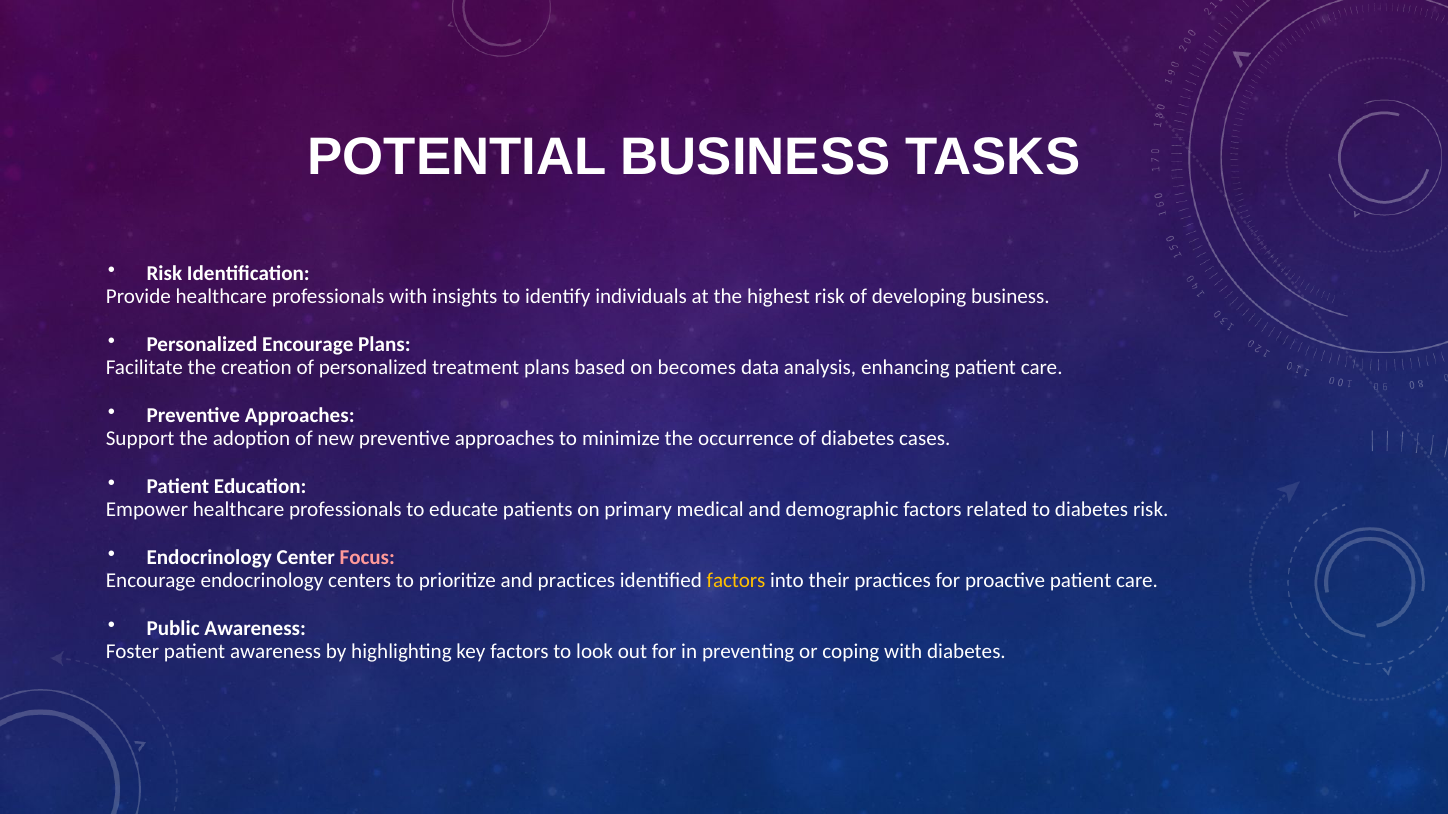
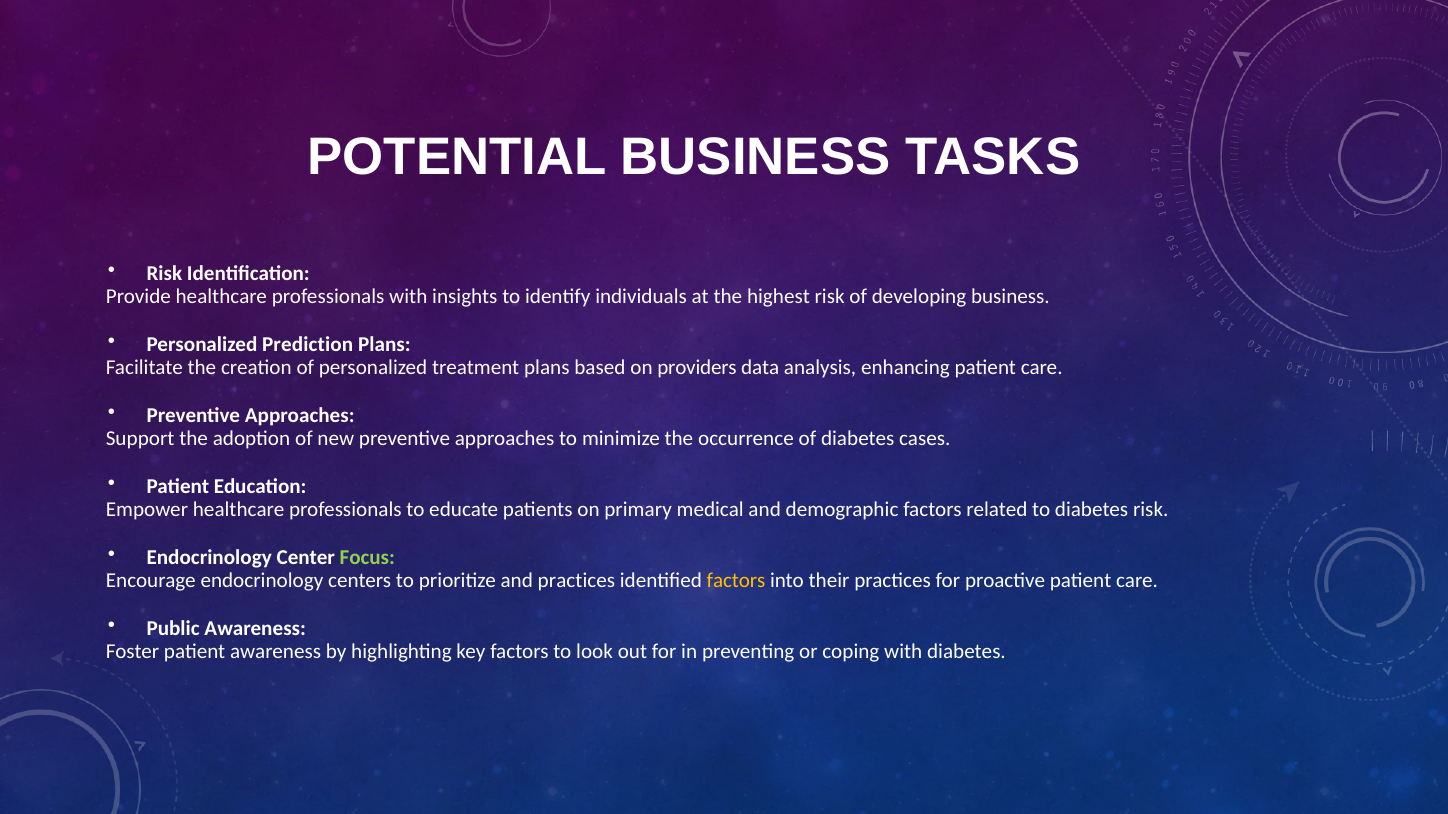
Personalized Encourage: Encourage -> Prediction (308, 345)
becomes: becomes -> providers (697, 368)
Focus colour: pink -> light green (367, 558)
